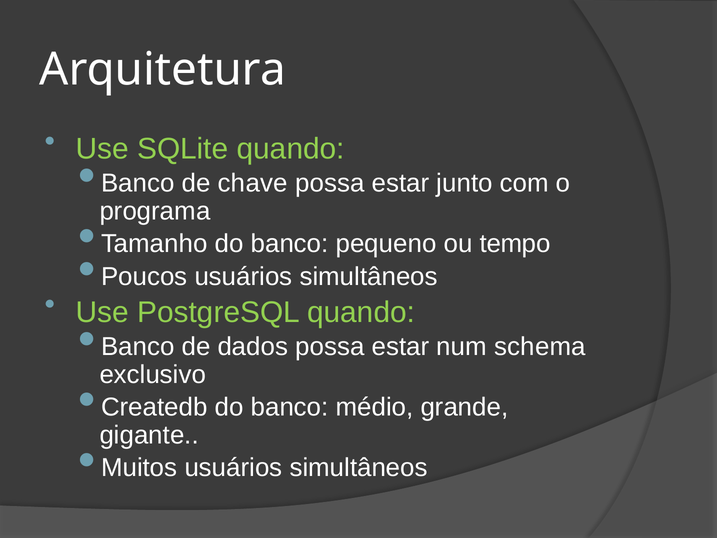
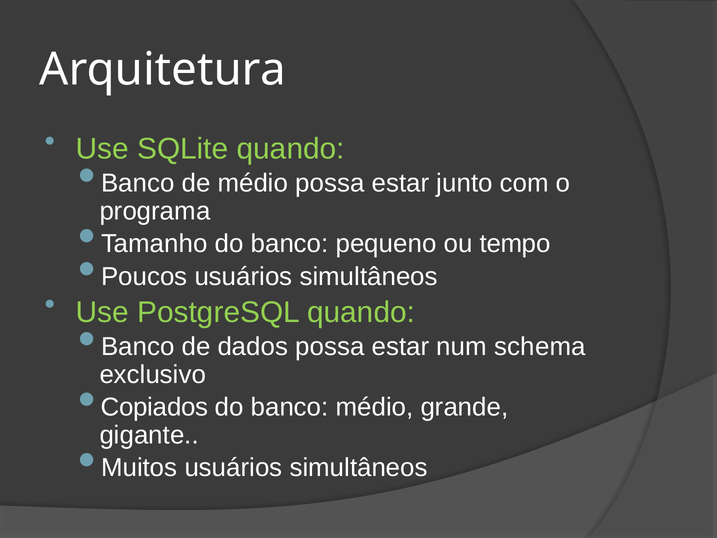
de chave: chave -> médio (253, 183)
Createdb: Createdb -> Copiados (154, 407)
